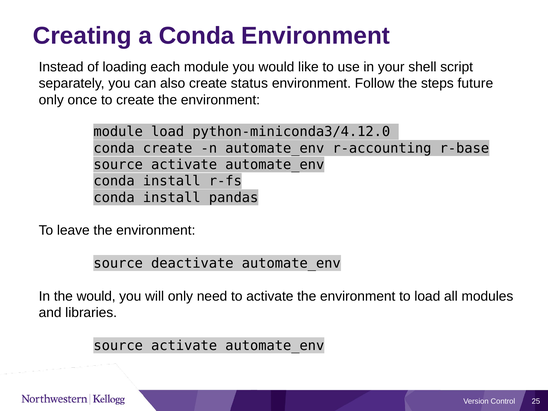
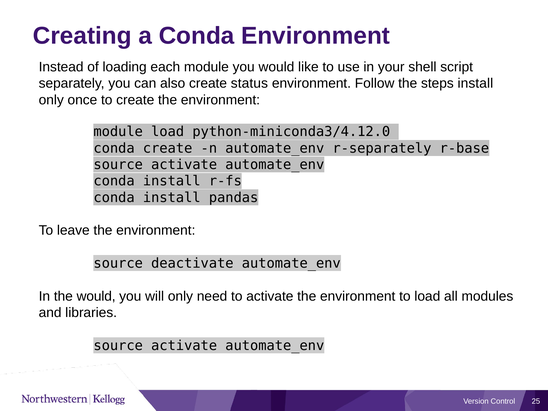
steps future: future -> install (475, 83)
r-accounting: r-accounting -> r-separately (382, 148)
